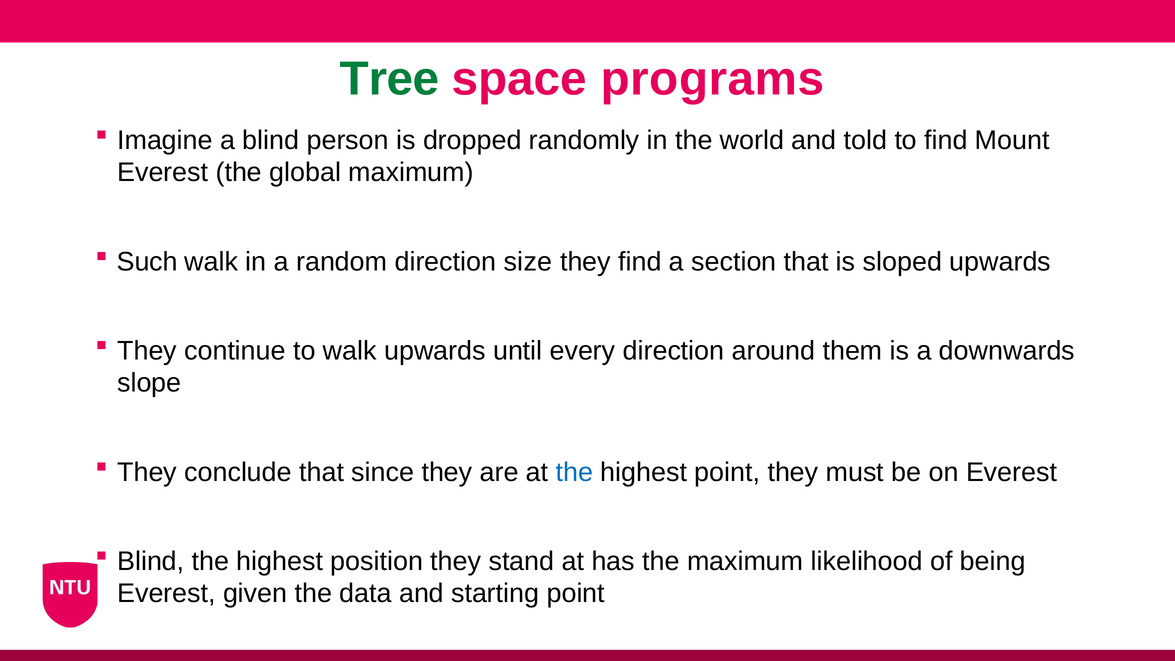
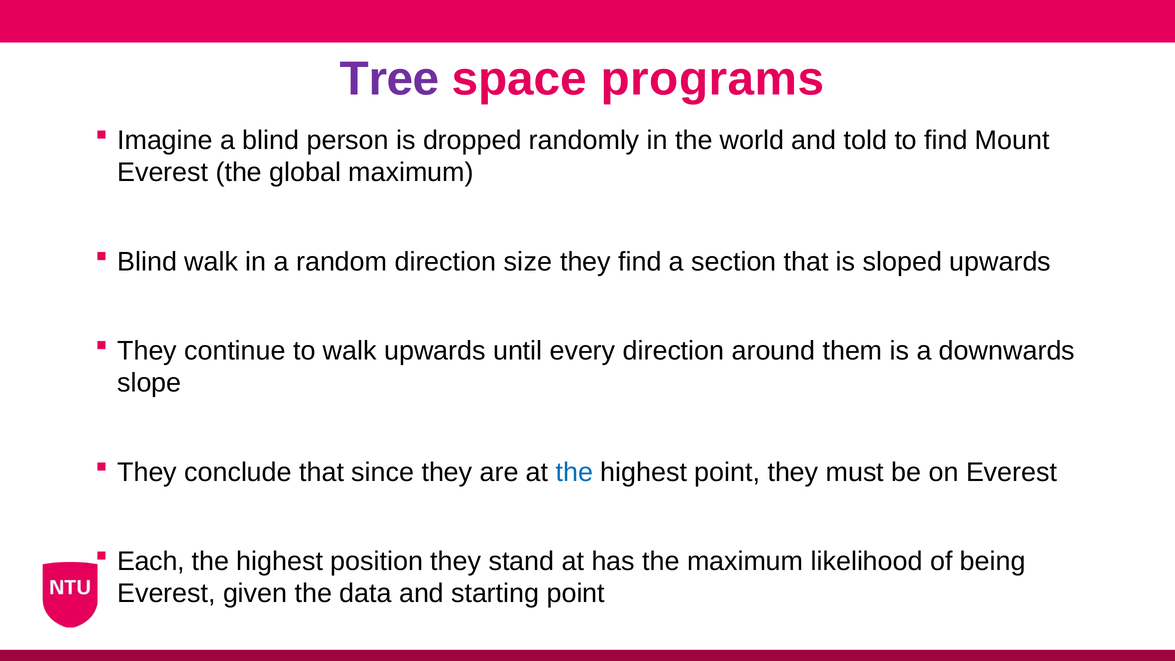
Tree colour: green -> purple (390, 79)
Such: Such -> Blind (147, 262)
Blind: Blind -> Each (151, 561)
